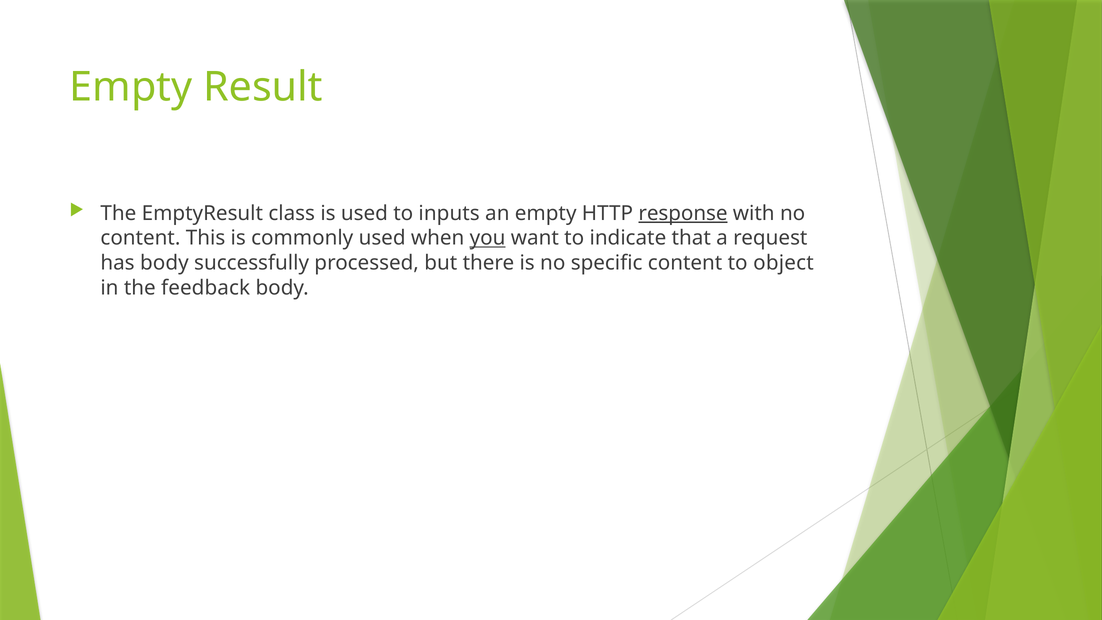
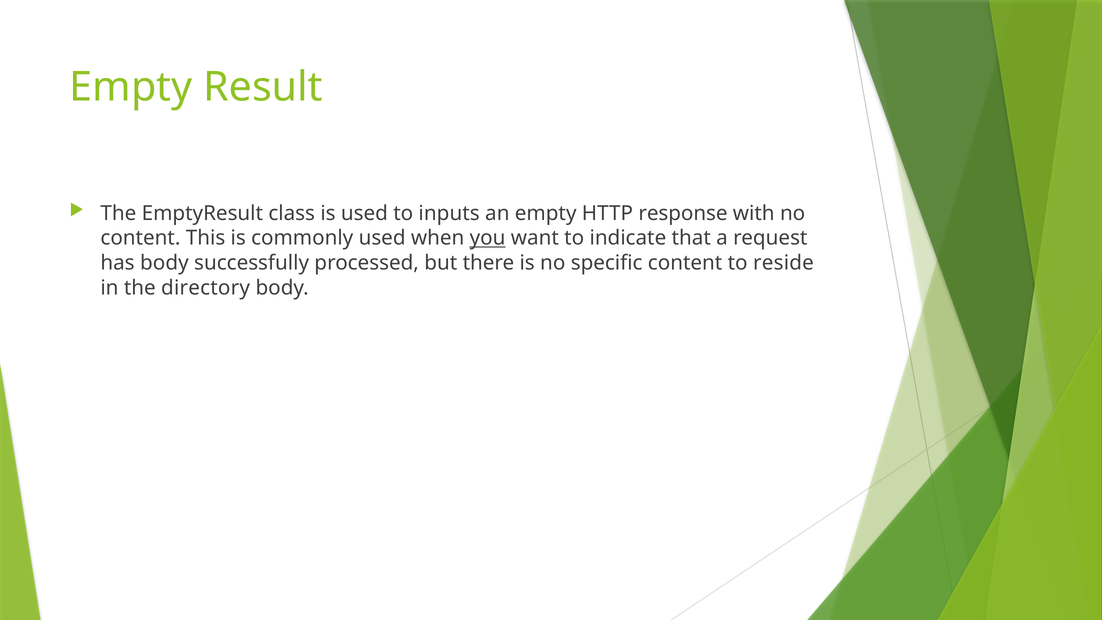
response underline: present -> none (683, 213)
object: object -> reside (783, 263)
feedback: feedback -> directory (206, 288)
